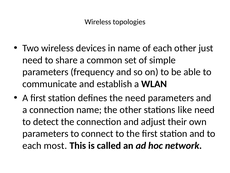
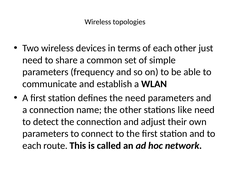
in name: name -> terms (129, 48)
most: most -> route (56, 145)
